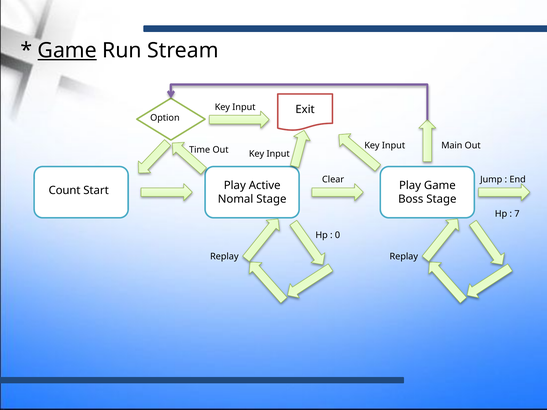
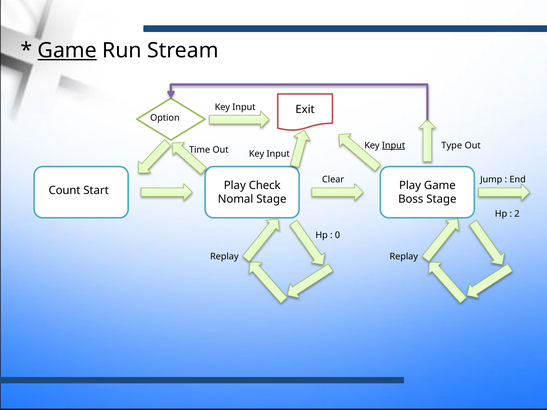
Input underline: none -> present (394, 146)
Main: Main -> Type (452, 146)
Active: Active -> Check (265, 186)
7: 7 -> 2 (517, 214)
